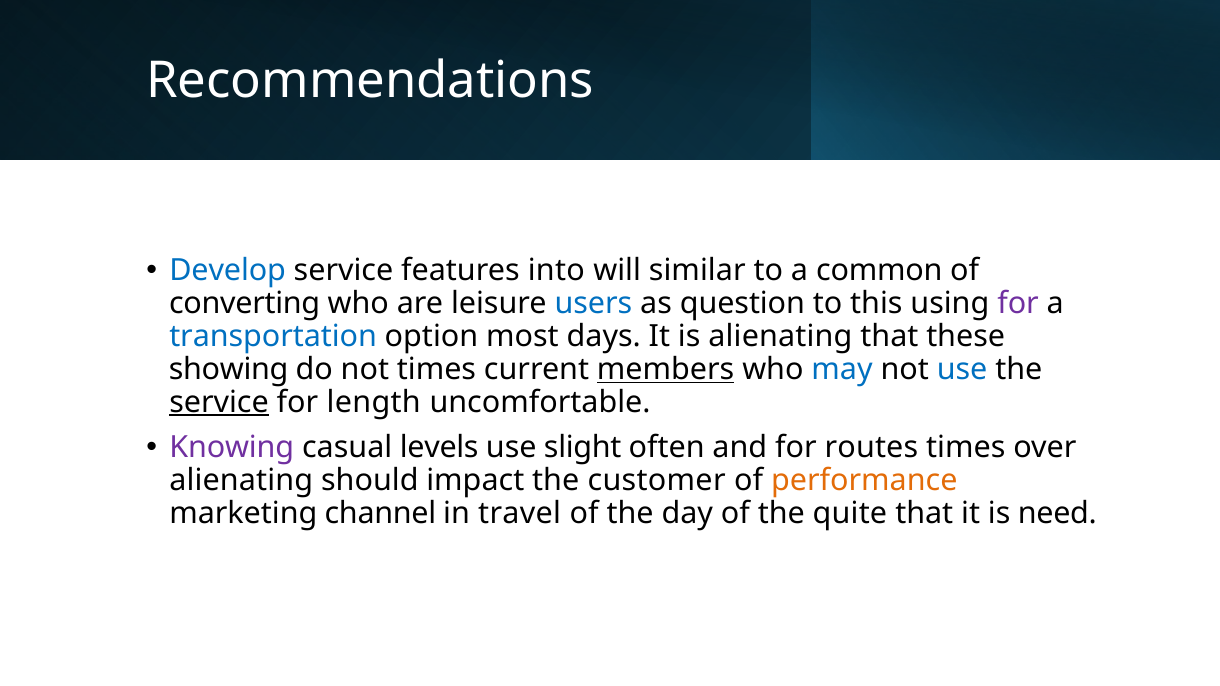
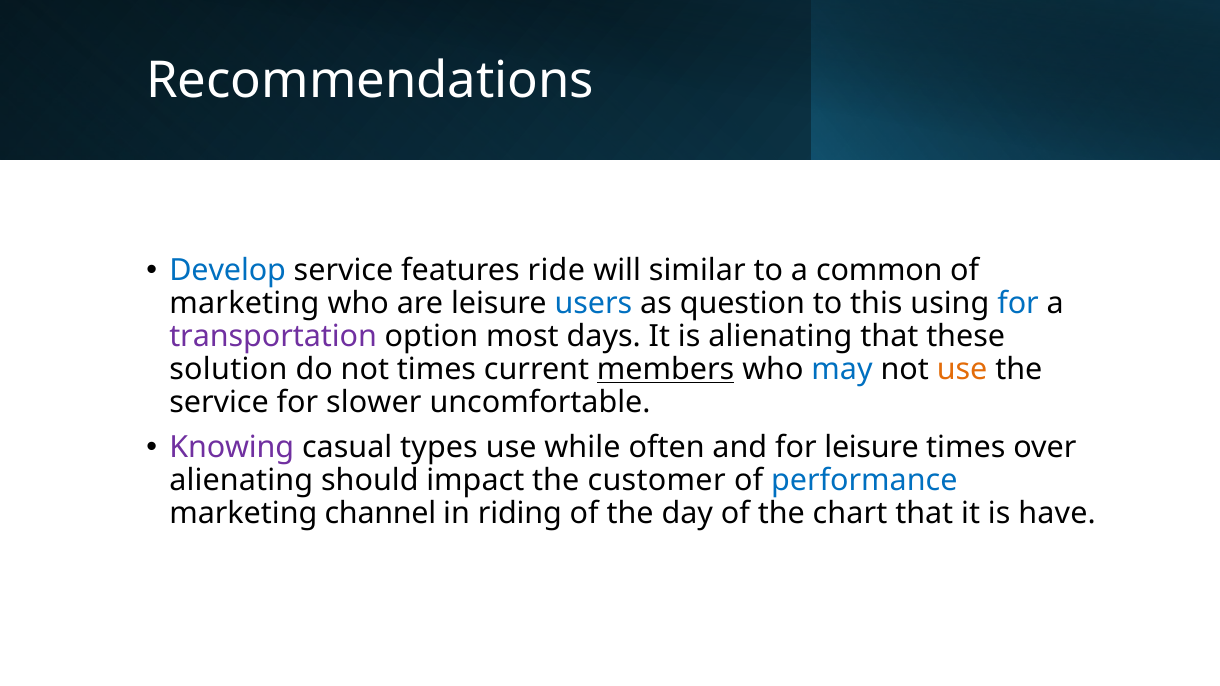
into: into -> ride (556, 271)
converting: converting -> marketing (244, 304)
for colour: purple -> blue (1018, 304)
transportation colour: blue -> purple (273, 337)
showing: showing -> solution (228, 370)
use colour: blue -> orange (962, 370)
service underline: present -> none (219, 402)
length: length -> slower (374, 402)
levels: levels -> types (439, 448)
slight: slight -> while (582, 448)
for routes: routes -> leisure (872, 448)
performance colour: orange -> blue (864, 481)
travel: travel -> riding (520, 514)
quite: quite -> chart (850, 514)
need: need -> have (1057, 514)
